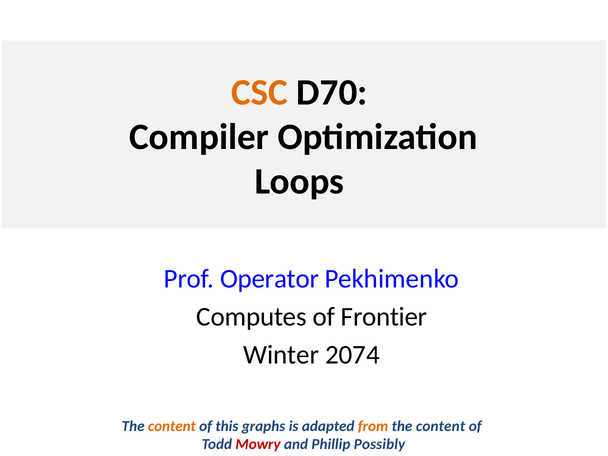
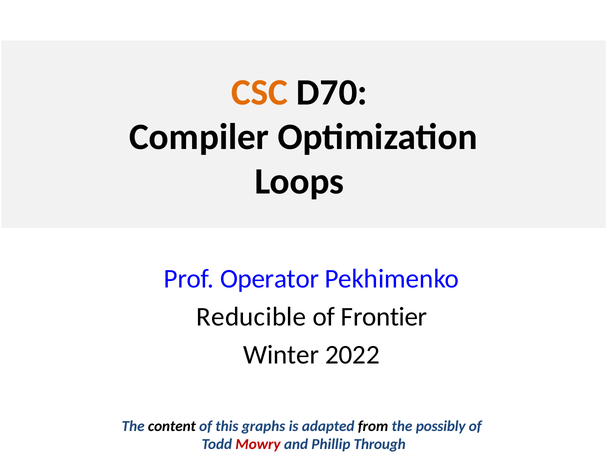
Computes: Computes -> Reducible (251, 317)
2074: 2074 -> 2022 (352, 355)
content colour: orange -> black (172, 426)
from colour: orange -> black (373, 426)
content: content -> possibly (441, 426)
Possibly: Possibly -> Through (380, 444)
